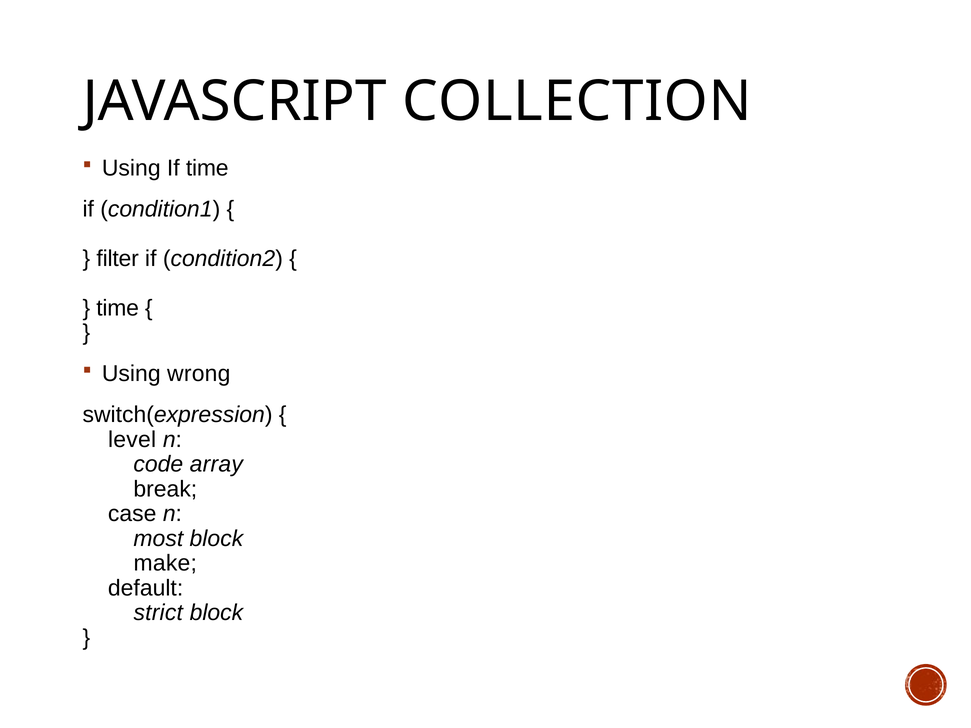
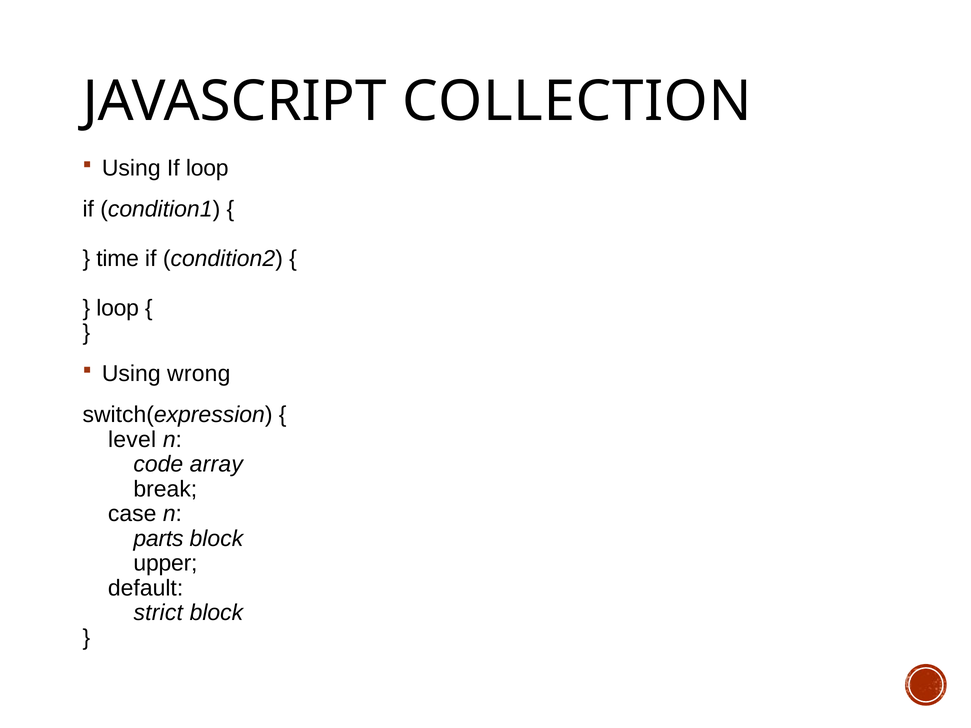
If time: time -> loop (207, 168)
filter: filter -> time (118, 259)
time: time -> loop (118, 308)
most: most -> parts (158, 539)
make: make -> upper (165, 563)
